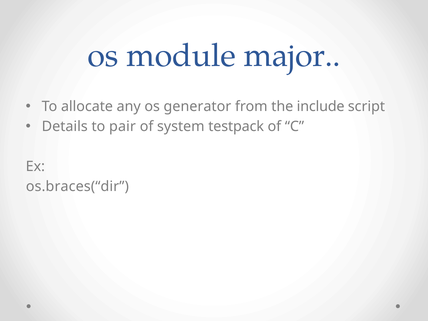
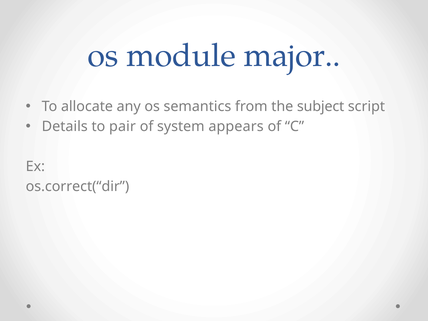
generator: generator -> semantics (197, 107)
include: include -> subject (321, 107)
testpack: testpack -> appears (236, 127)
os.braces(“dir: os.braces(“dir -> os.correct(“dir (77, 186)
